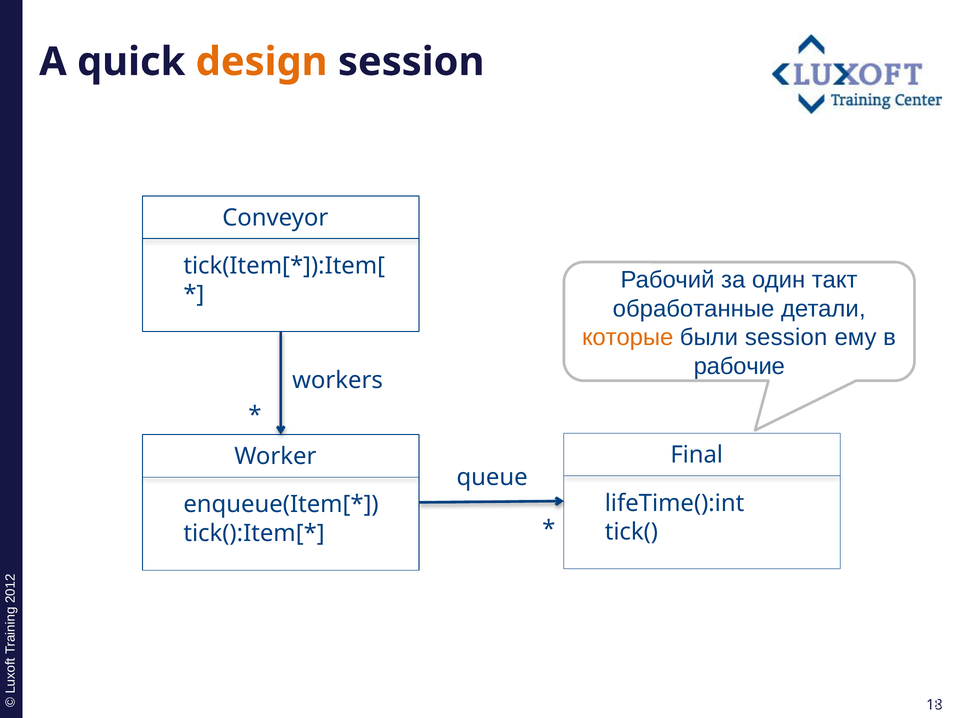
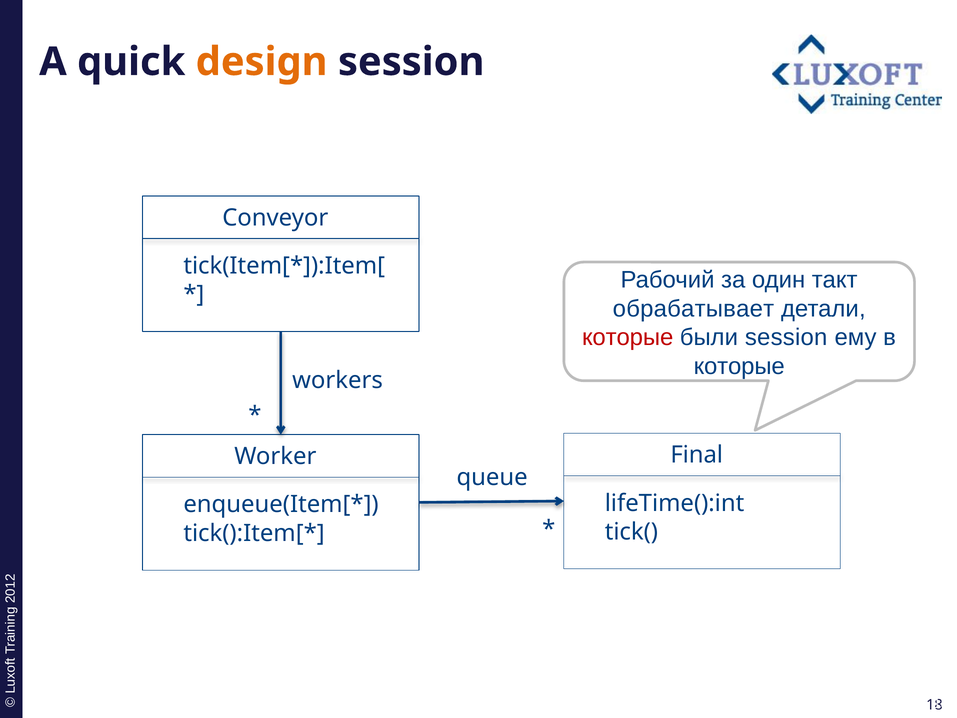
обработанные: обработанные -> обрабатывает (693, 309)
которые colour: orange -> red (628, 337)
рабочие: рабочие -> которые (739, 366)
